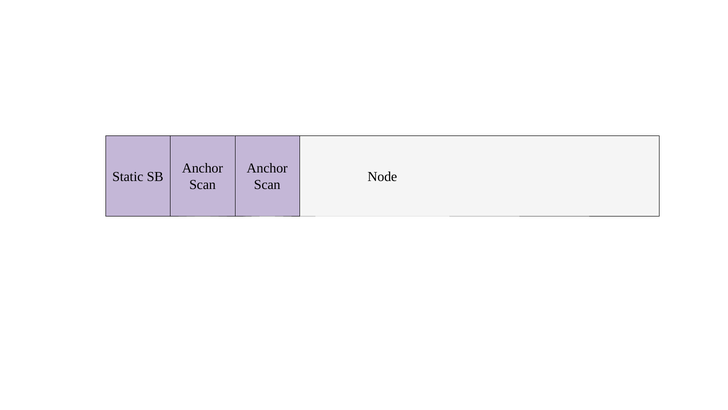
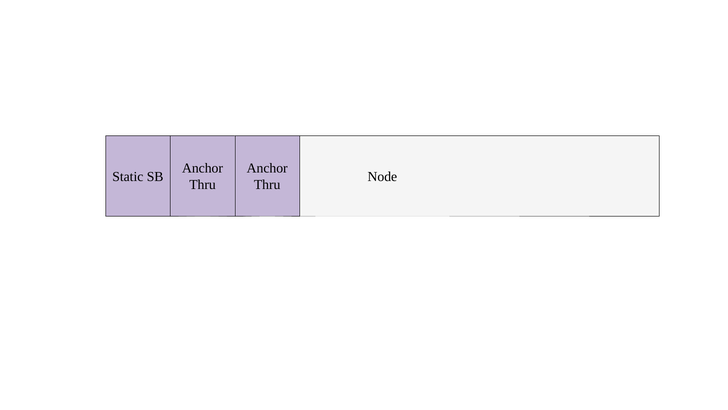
Scan: Scan -> Thru (203, 185)
Scan: Scan -> Thru (267, 185)
